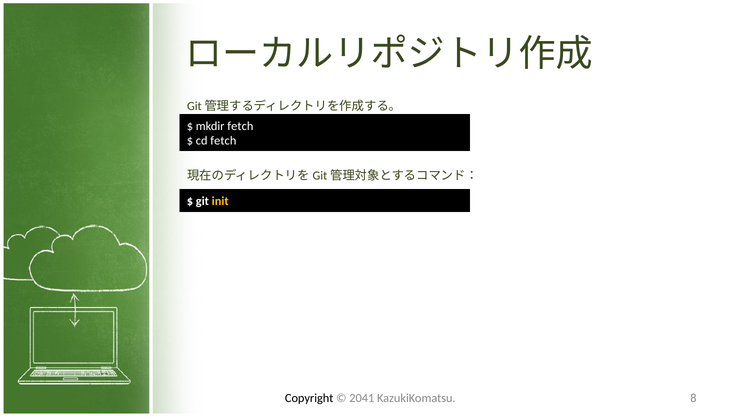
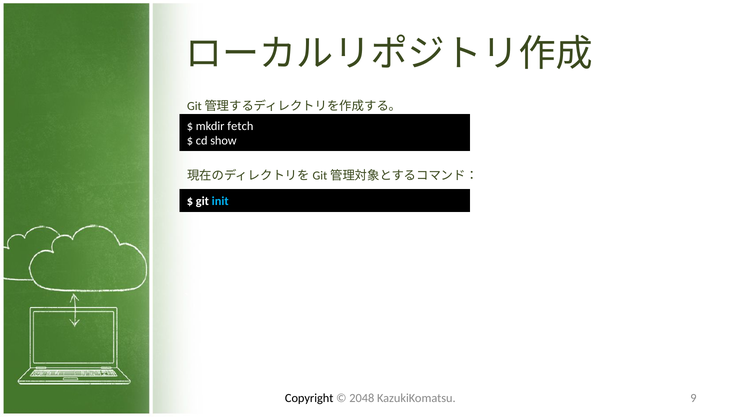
cd fetch: fetch -> show (223, 141)
init colour: yellow -> light blue (220, 201)
2041: 2041 -> 2048 (362, 398)
8: 8 -> 9 (693, 398)
